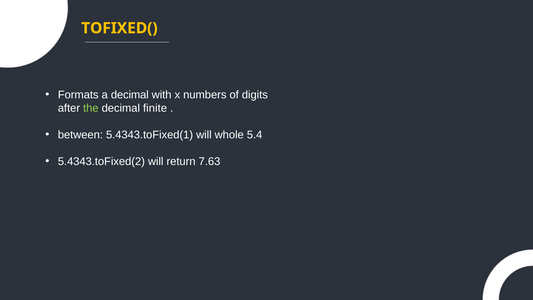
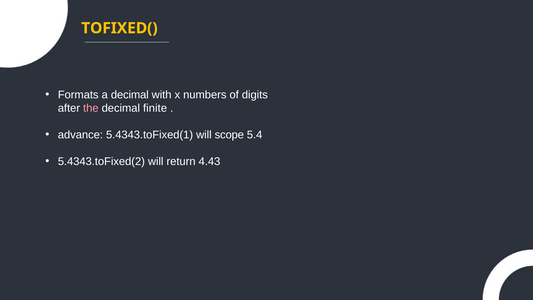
the colour: light green -> pink (91, 108)
between: between -> advance (80, 135)
whole: whole -> scope (229, 135)
7.63: 7.63 -> 4.43 (209, 162)
